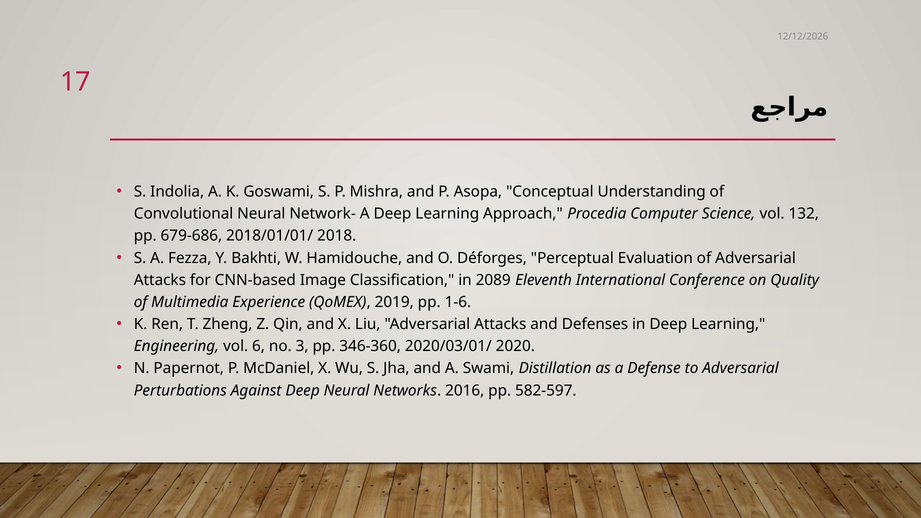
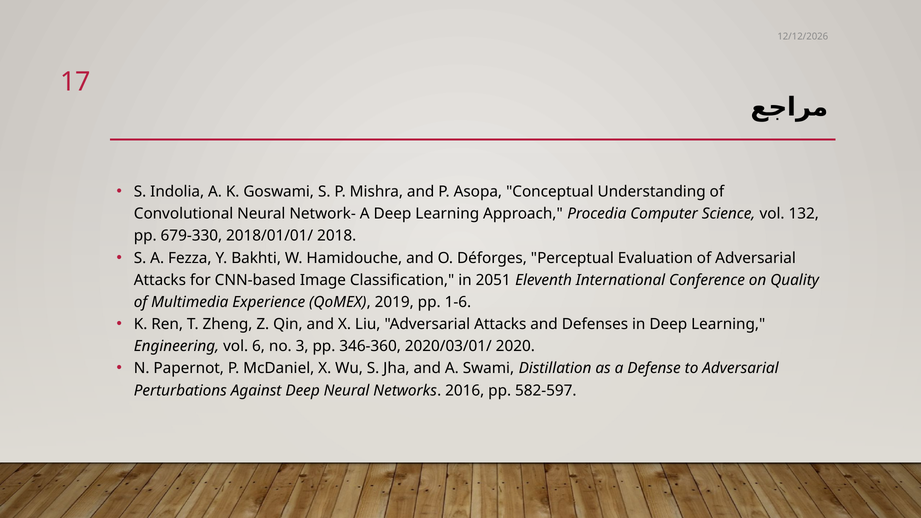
679-686: 679-686 -> 679-330 (191, 236)
2089: 2089 -> 2051 (493, 280)
